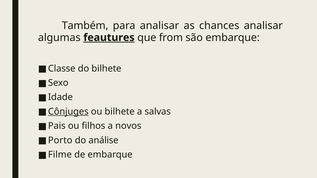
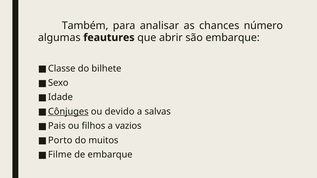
chances analisar: analisar -> número (263, 26)
feautures underline: present -> none (109, 38)
from: from -> abrir (171, 38)
ou bilhete: bilhete -> devido (120, 112)
novos: novos -> vazios (128, 126)
análise: análise -> muitos (103, 141)
